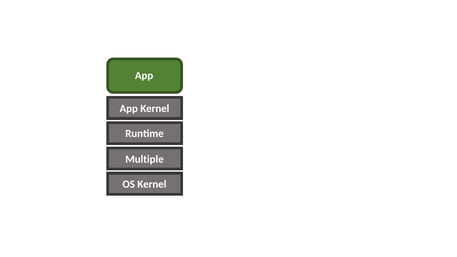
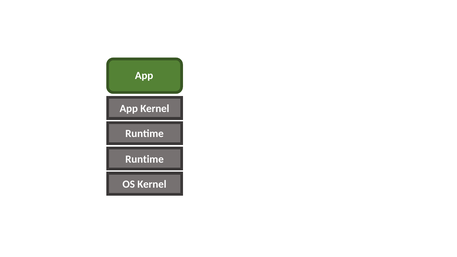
Multiple: Multiple -> Runtime (144, 159)
